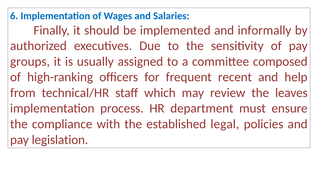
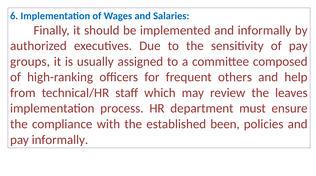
recent: recent -> others (235, 77)
legal: legal -> been (225, 124)
pay legislation: legislation -> informally (60, 139)
